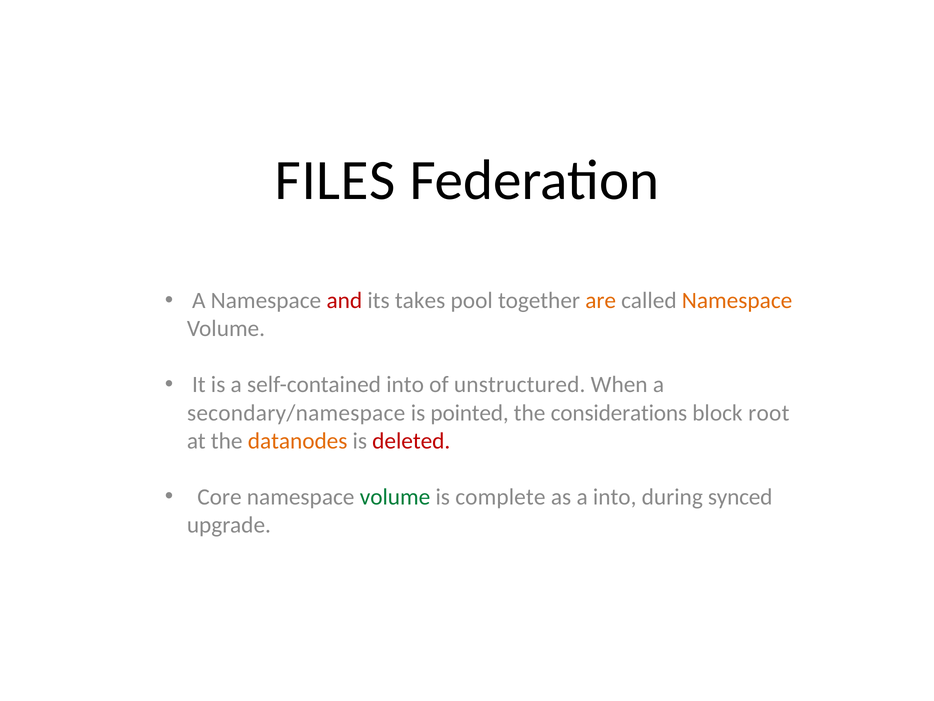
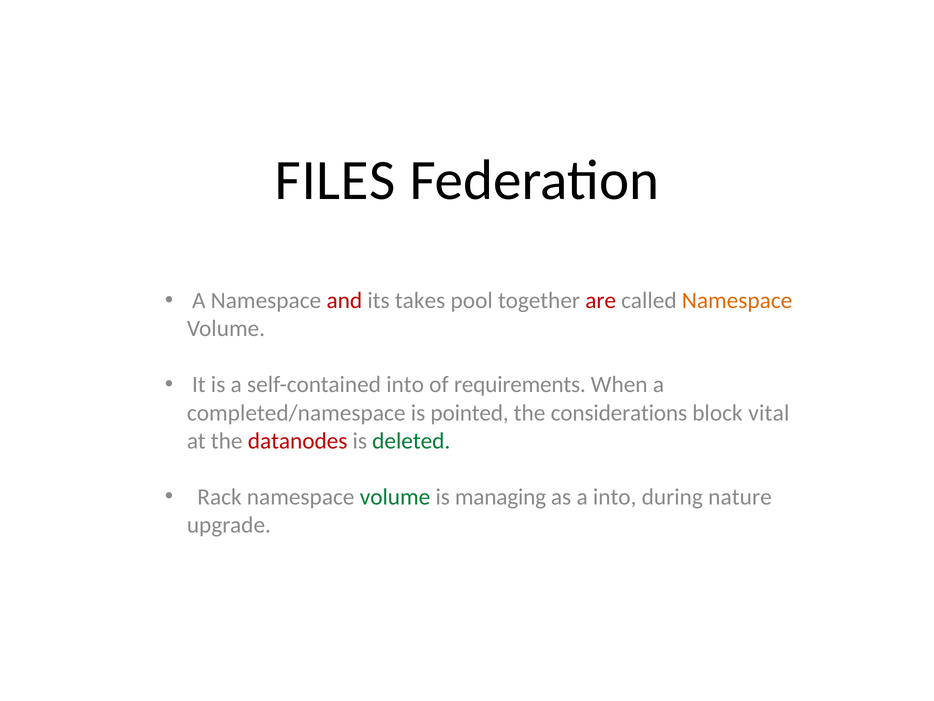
are colour: orange -> red (601, 300)
unstructured: unstructured -> requirements (520, 385)
secondary/namespace: secondary/namespace -> completed/namespace (296, 413)
root: root -> vital (769, 413)
datanodes colour: orange -> red (298, 441)
deleted colour: red -> green (411, 441)
Core: Core -> Rack (219, 497)
complete: complete -> managing (501, 497)
synced: synced -> nature (740, 497)
